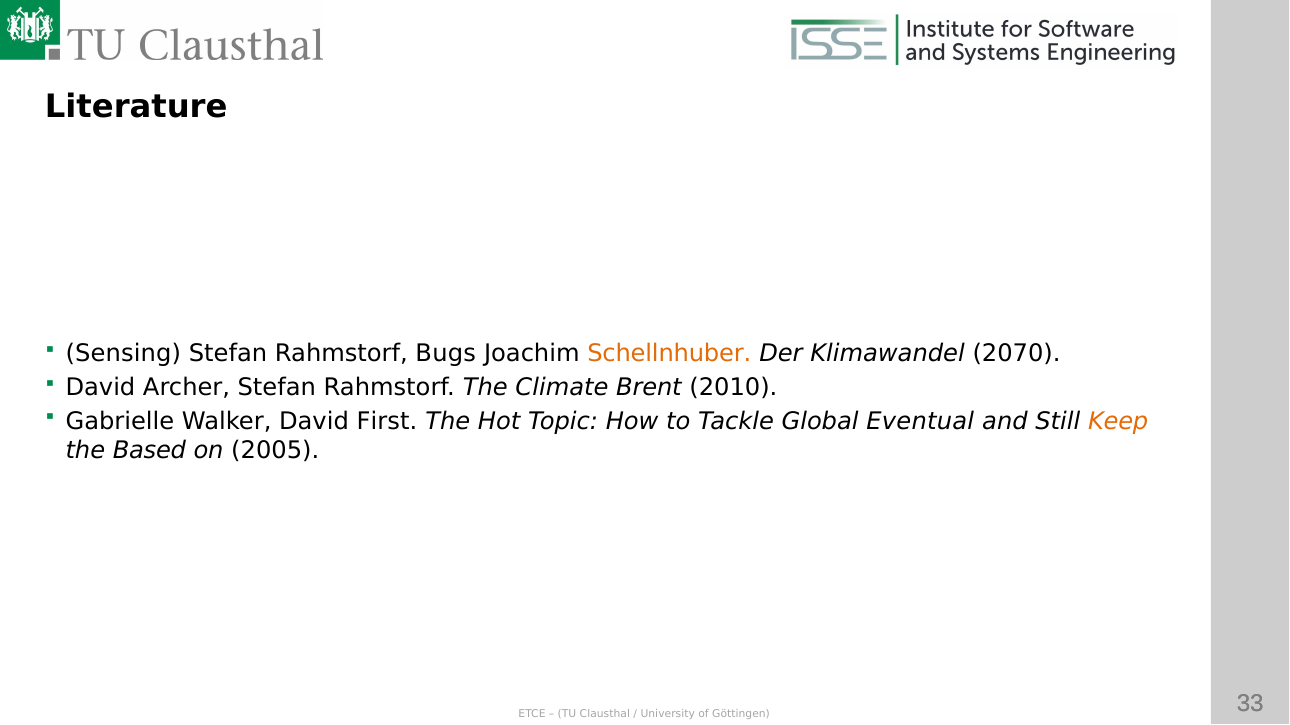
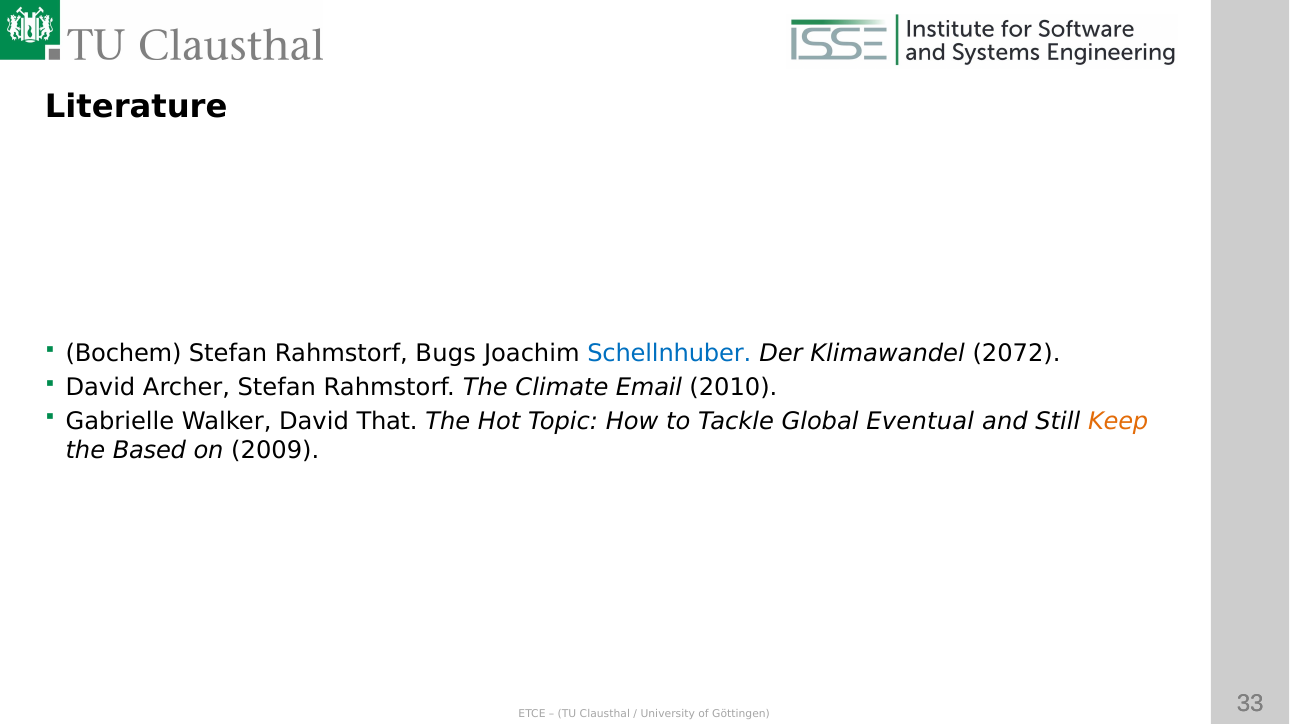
Sensing: Sensing -> Bochem (124, 354)
Schellnhuber colour: orange -> blue (669, 354)
2070: 2070 -> 2072 (1017, 354)
Brent: Brent -> Email (649, 388)
First: First -> That (387, 421)
2005: 2005 -> 2009 (275, 450)
